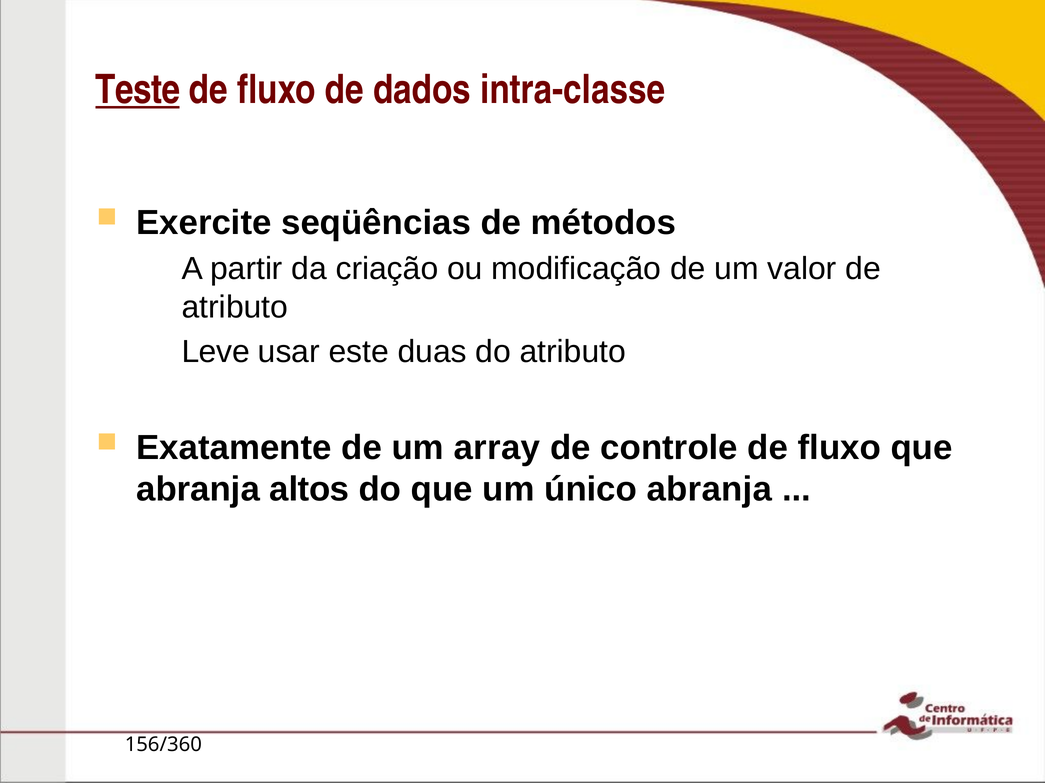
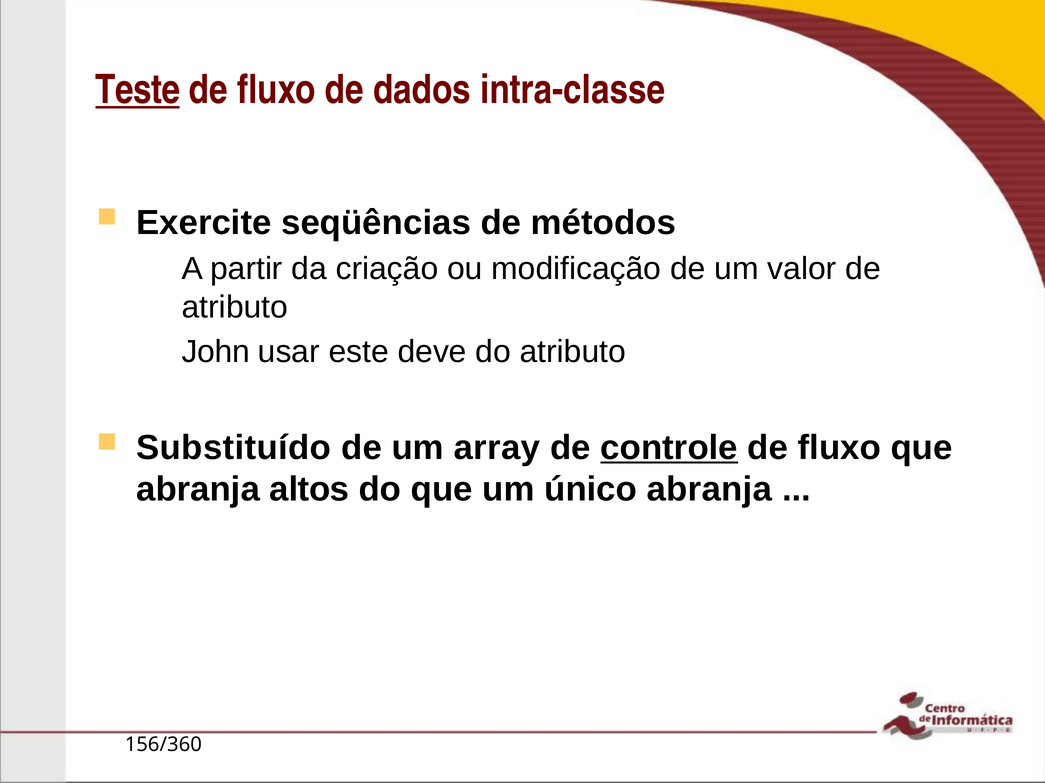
Leve: Leve -> John (216, 352)
duas: duas -> deve (432, 352)
Exatamente: Exatamente -> Substituído (234, 448)
controle underline: none -> present (669, 448)
